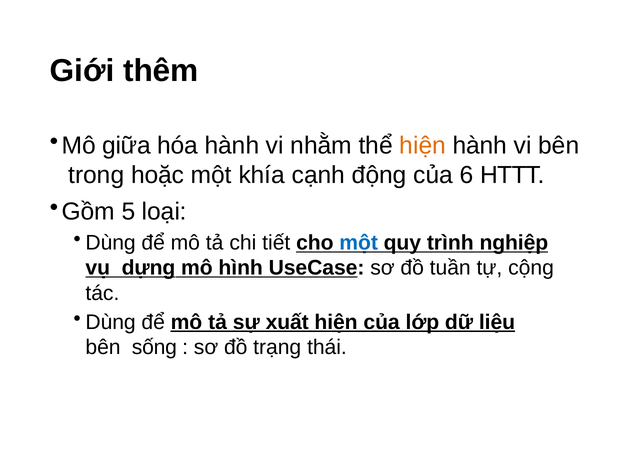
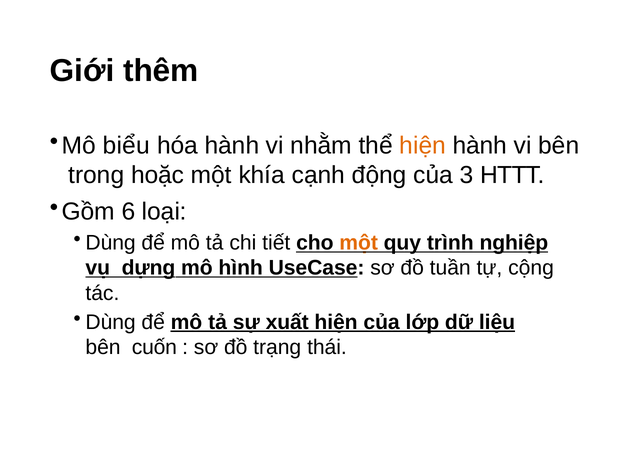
giữa: giữa -> biểu (126, 145)
6: 6 -> 3 (467, 175)
5: 5 -> 6 (128, 212)
một colour: blue -> orange (359, 242)
sống: sống -> cuốn (154, 347)
